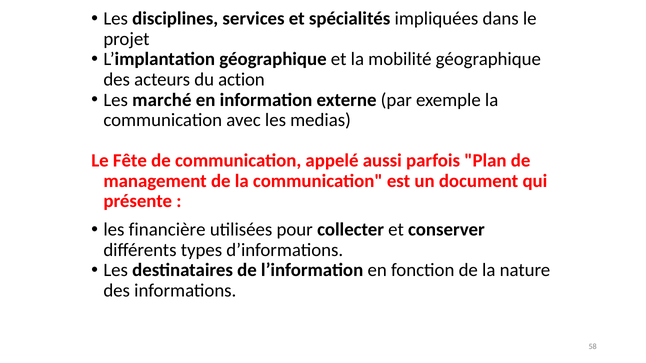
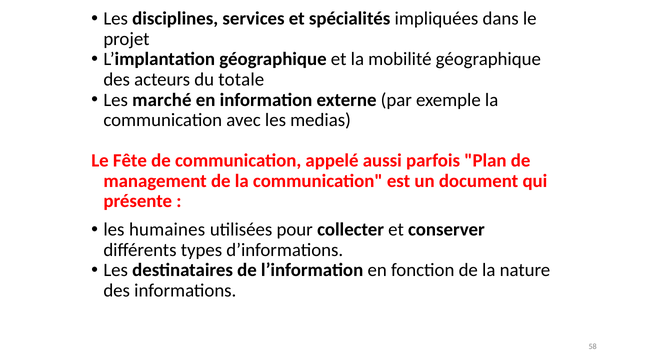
action: action -> totale (241, 80)
financière: financière -> humaines (167, 230)
